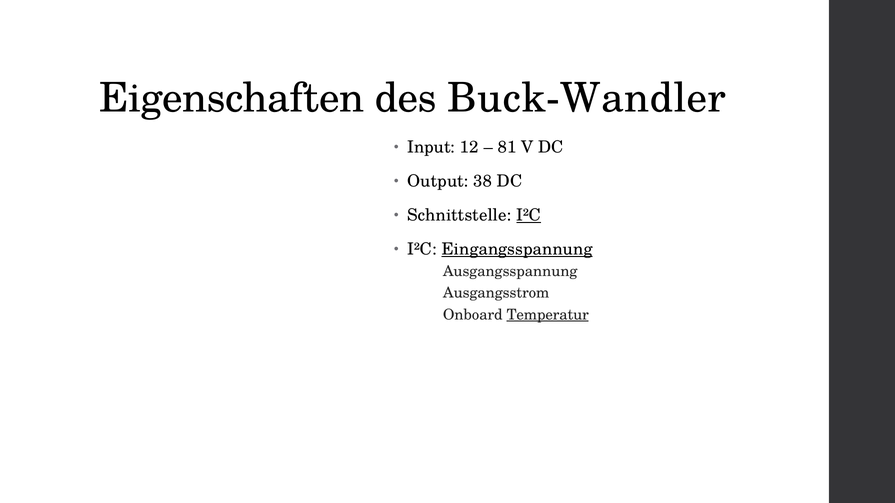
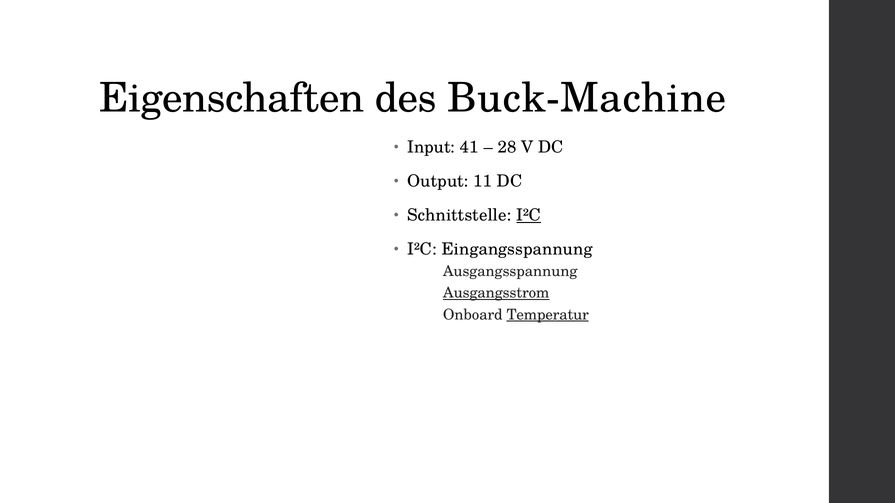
Buck-Wandler: Buck-Wandler -> Buck-Machine (587, 98)
12: 12 -> 41 (469, 147)
81: 81 -> 28 (507, 147)
38: 38 -> 11 (483, 181)
Eingangsspannung underline: present -> none (517, 250)
Ausgangsstrom underline: none -> present (496, 293)
